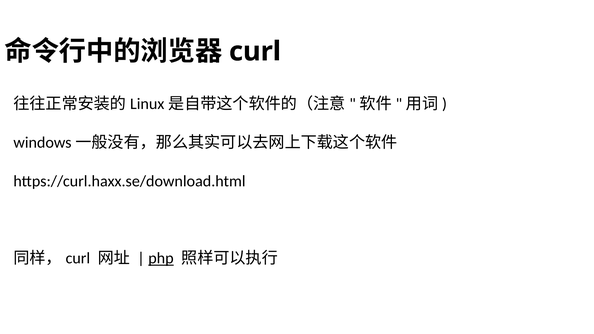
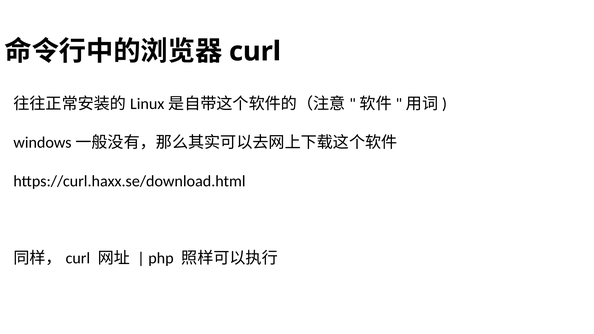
php underline: present -> none (161, 258)
